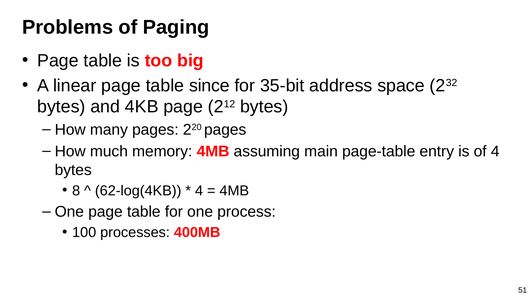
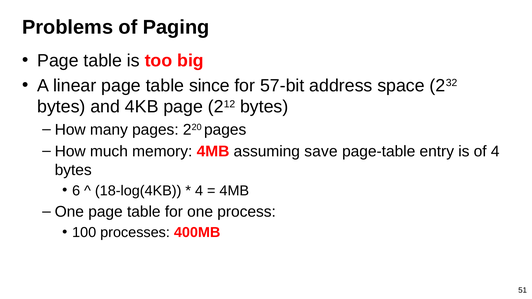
35-bit: 35-bit -> 57-bit (282, 86)
main: main -> save (321, 151)
8: 8 -> 6 (76, 191)
62-log(4KB: 62-log(4KB -> 18-log(4KB (138, 191)
